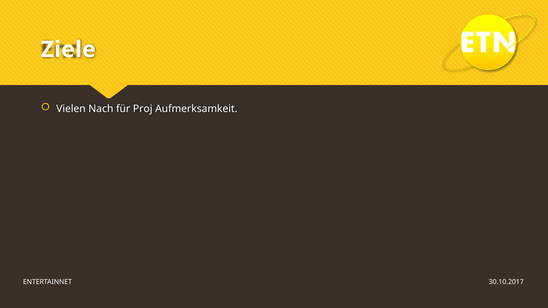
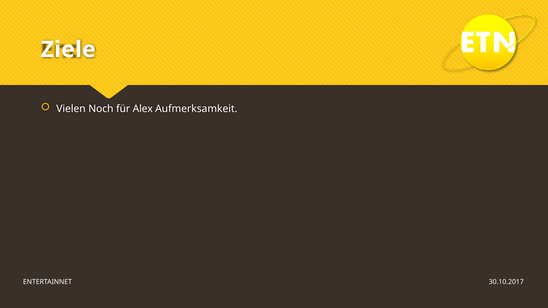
Nach: Nach -> Noch (101, 109)
Proj: Proj -> Alex (143, 109)
